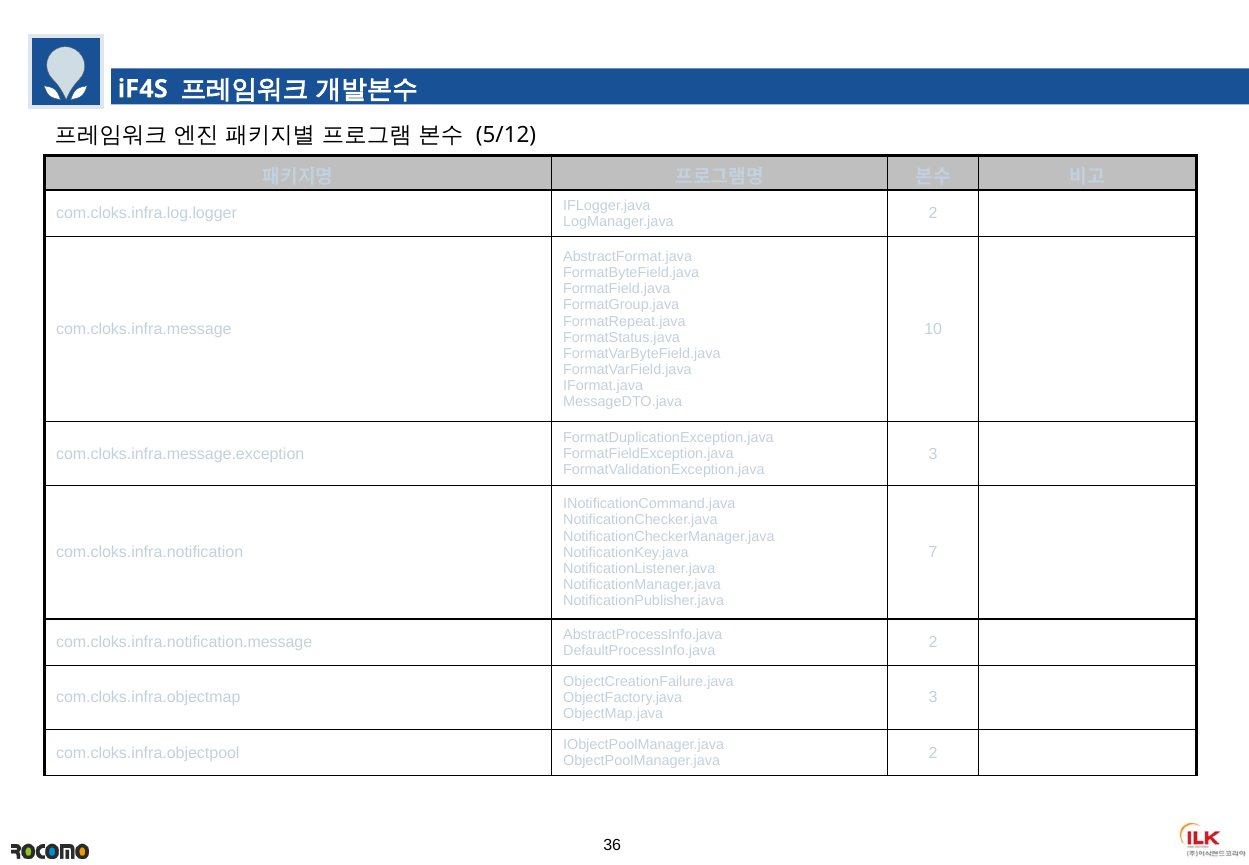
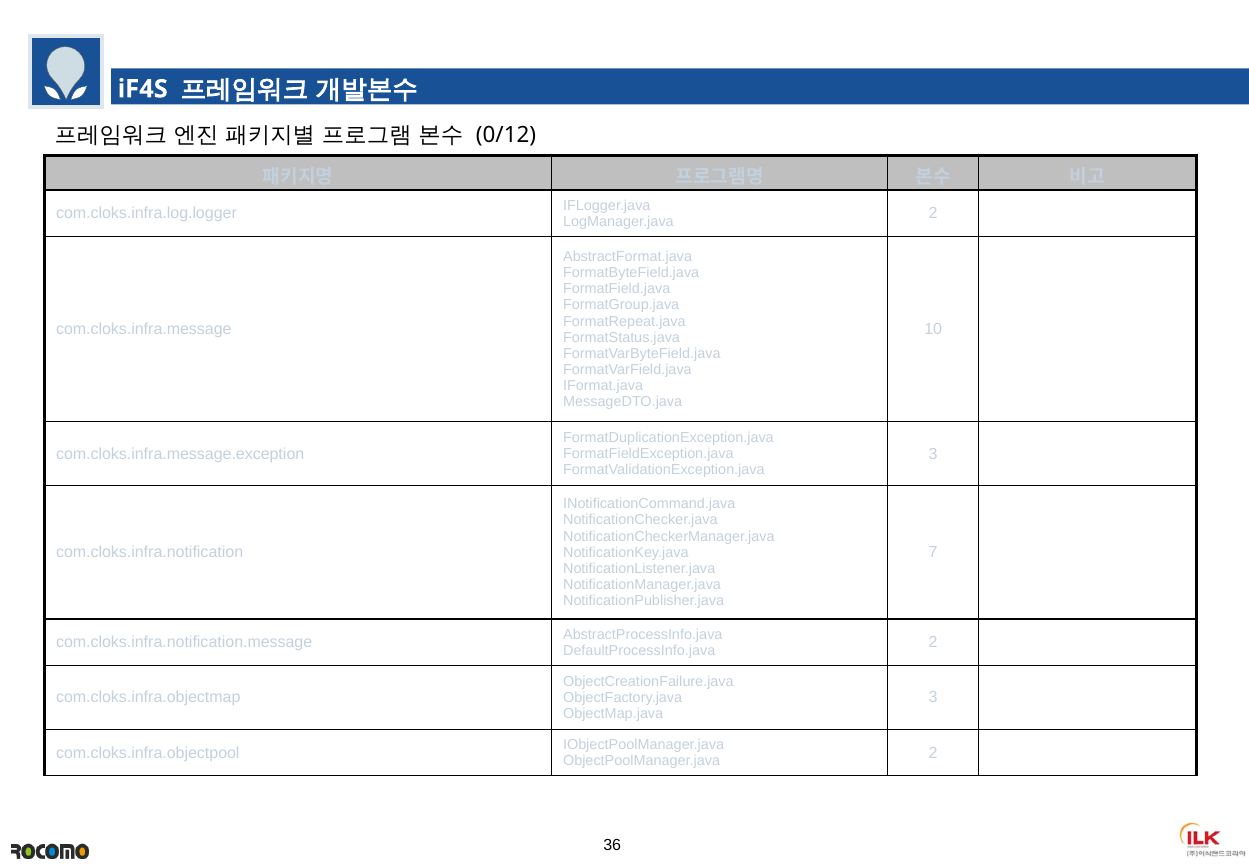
5/12: 5/12 -> 0/12 (506, 135)
